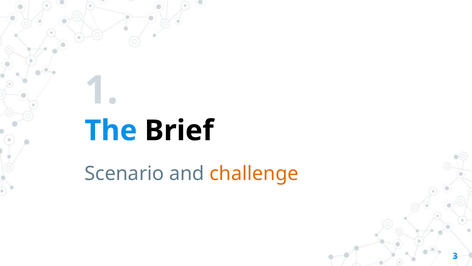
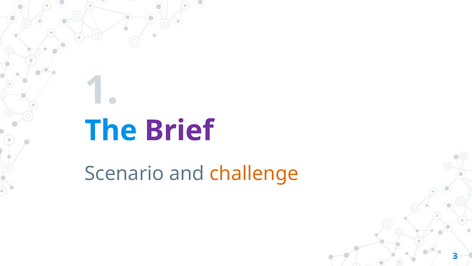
Brief colour: black -> purple (179, 130)
